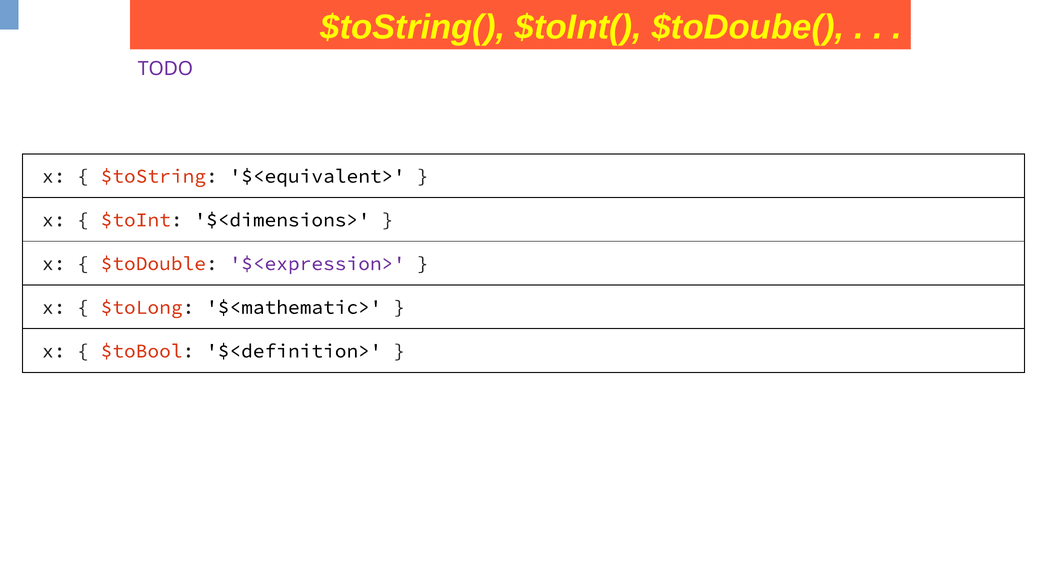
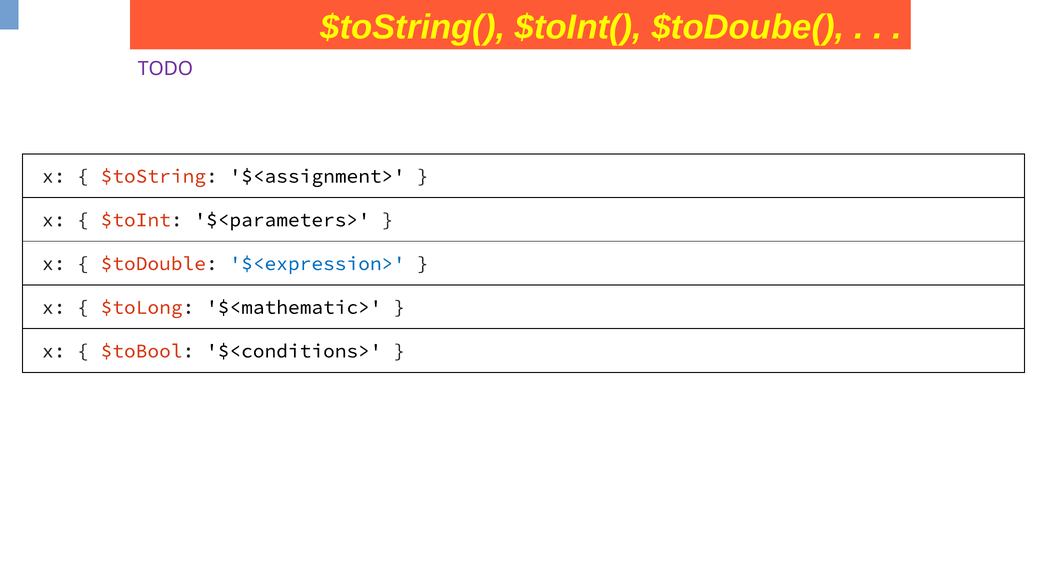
$<equivalent>: $<equivalent> -> $<assignment> (317, 176)
$<dimensions>: $<dimensions> -> $<parameters> (282, 220)
$<expression> colour: purple -> blue (317, 263)
$<definition>: $<definition> -> $<conditions> (294, 351)
